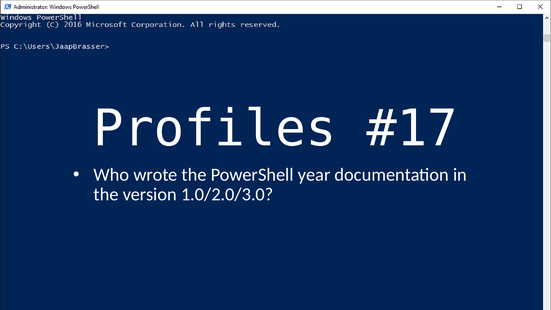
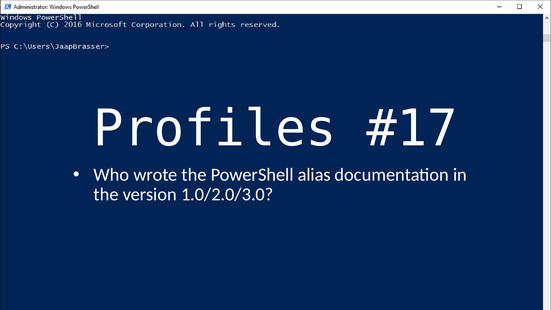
year: year -> alias (314, 175)
